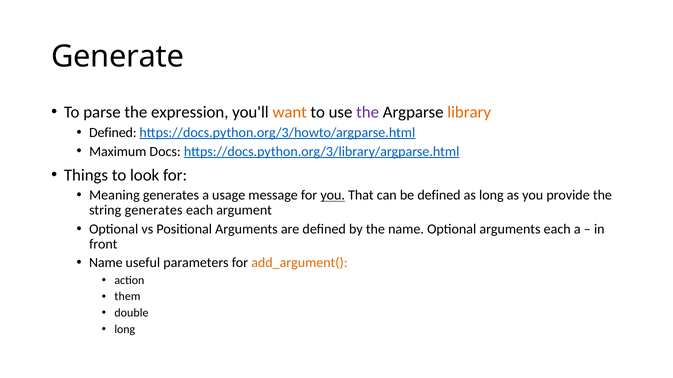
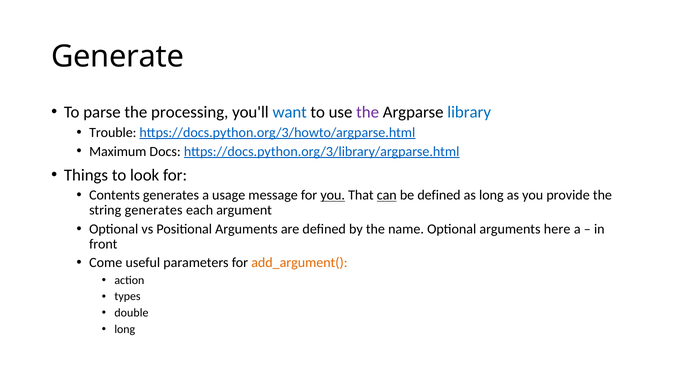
expression: expression -> processing (190, 112)
want colour: orange -> blue (290, 112)
library colour: orange -> blue (469, 112)
Defined: Defined -> Trouble (113, 133)
Meaning: Meaning -> Contents (115, 196)
can underline: none -> present (387, 196)
arguments each: each -> here (557, 229)
Name: Name -> Come (106, 263)
them: them -> types (128, 297)
